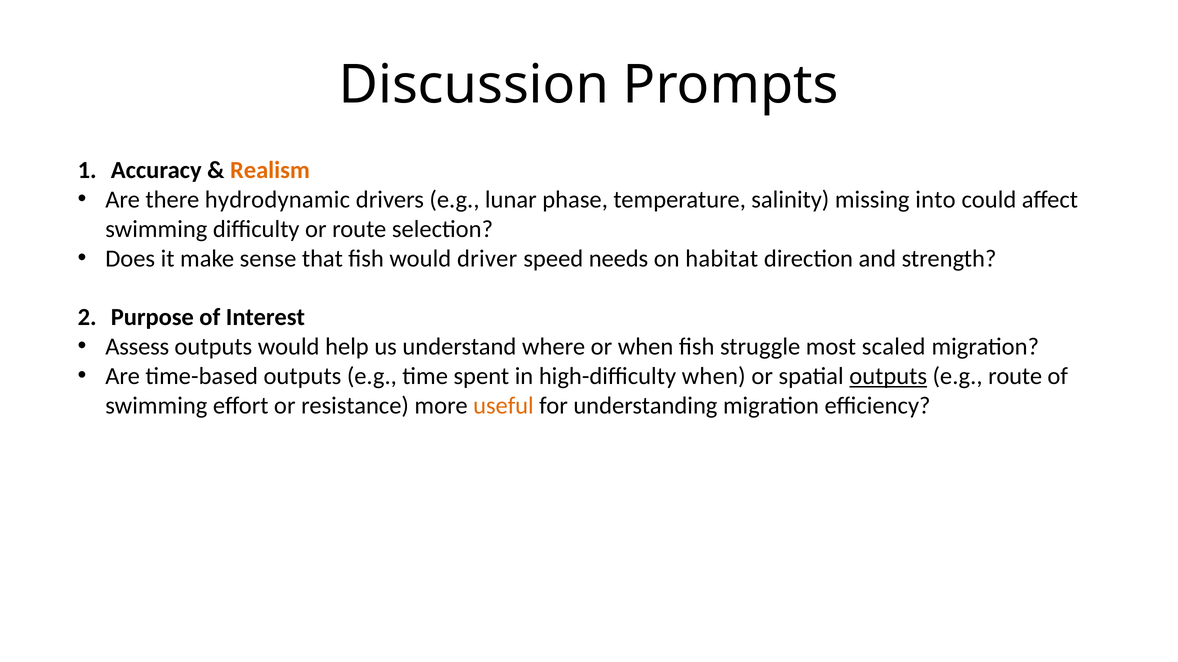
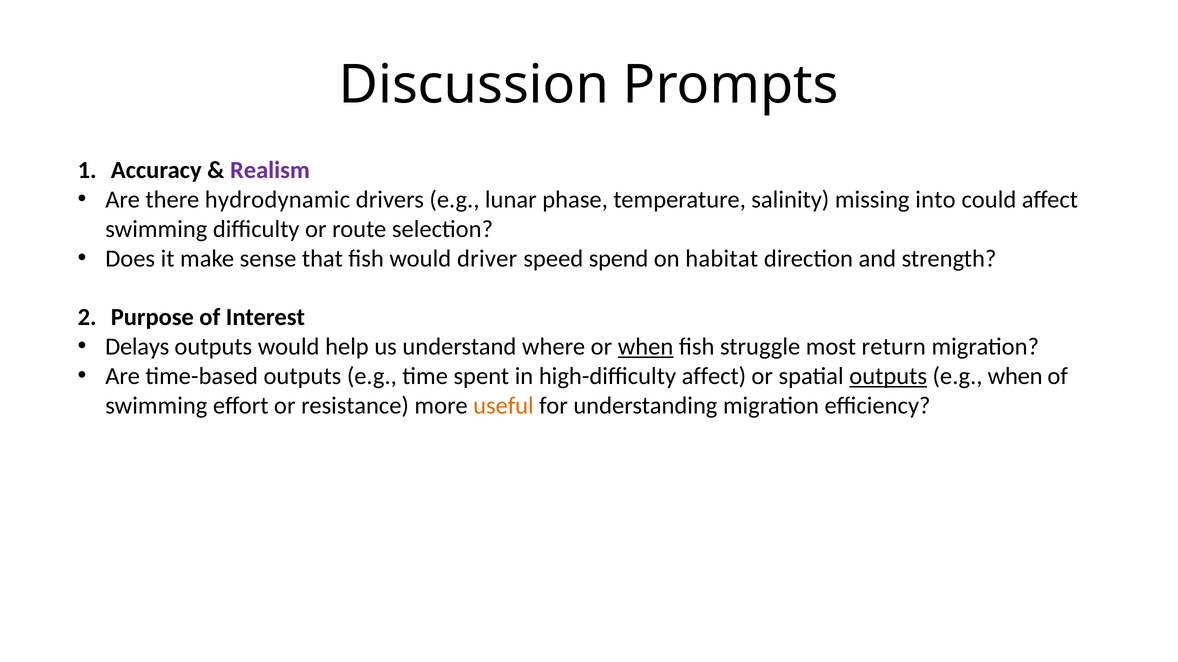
Realism colour: orange -> purple (270, 170)
needs: needs -> spend (619, 259)
Assess: Assess -> Delays (137, 347)
when underline: none -> present (646, 347)
scaled: scaled -> return (894, 347)
high-difficulty when: when -> affect (714, 377)
e.g route: route -> when (1015, 377)
